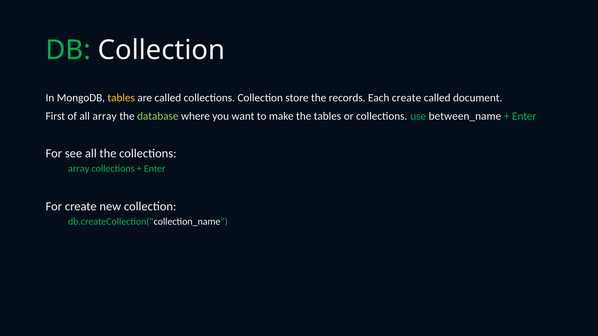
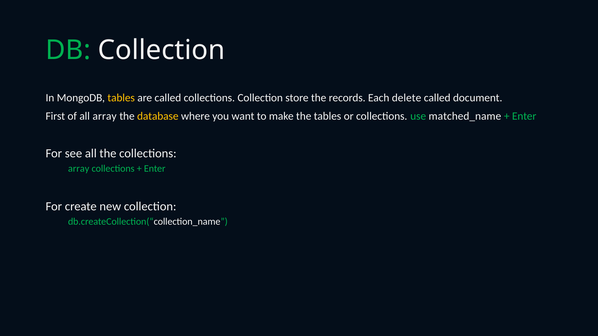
Each create: create -> delete (407, 98)
database colour: light green -> yellow (158, 116)
between_name: between_name -> matched_name (465, 116)
